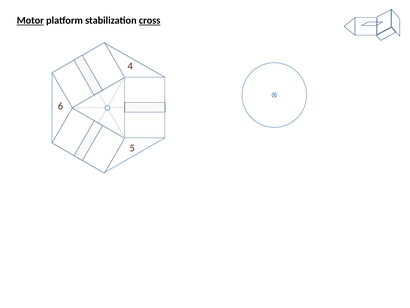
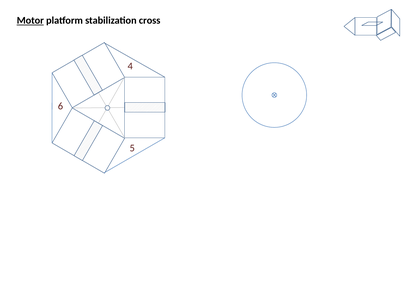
cross underline: present -> none (150, 21)
